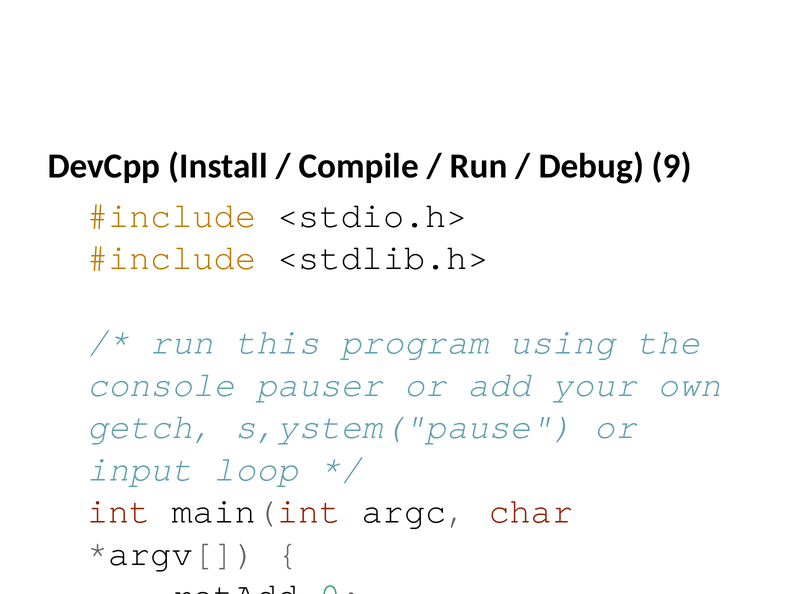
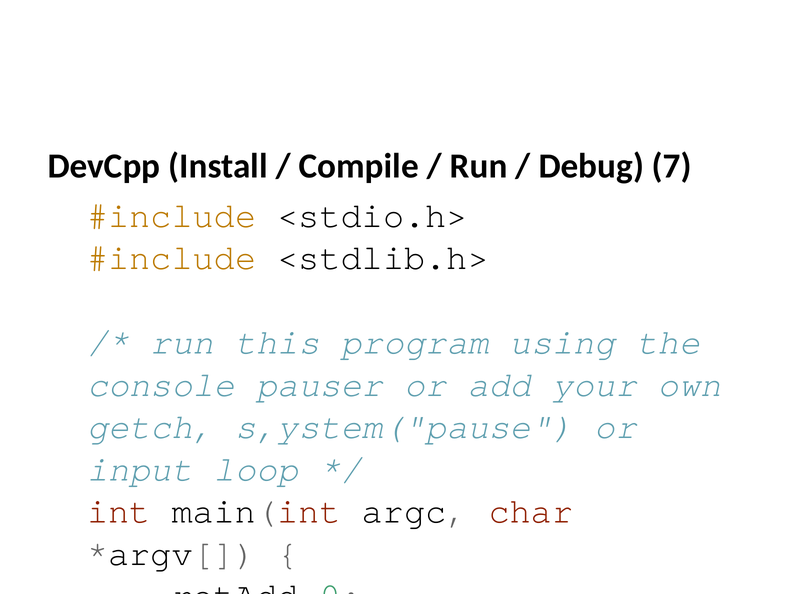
9: 9 -> 7 (672, 166)
